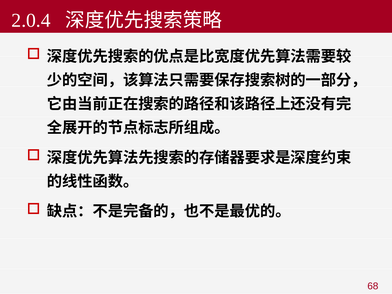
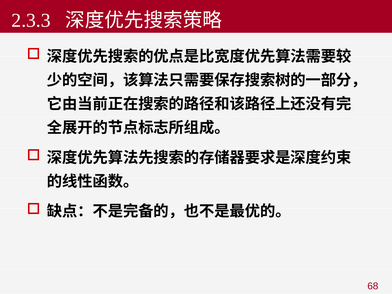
2.0.4: 2.0.4 -> 2.3.3 (31, 20)
